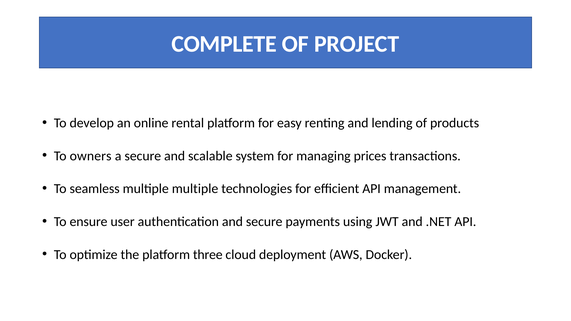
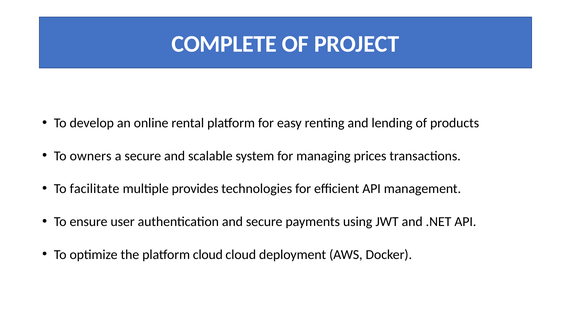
seamless: seamless -> facilitate (95, 189)
multiple multiple: multiple -> provides (195, 189)
platform three: three -> cloud (208, 255)
